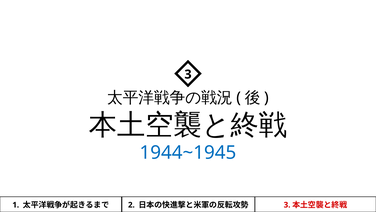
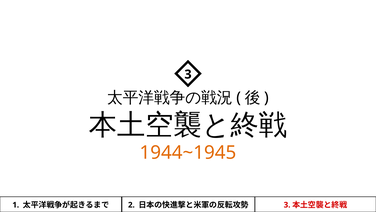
1944~1945 colour: blue -> orange (188, 152)
